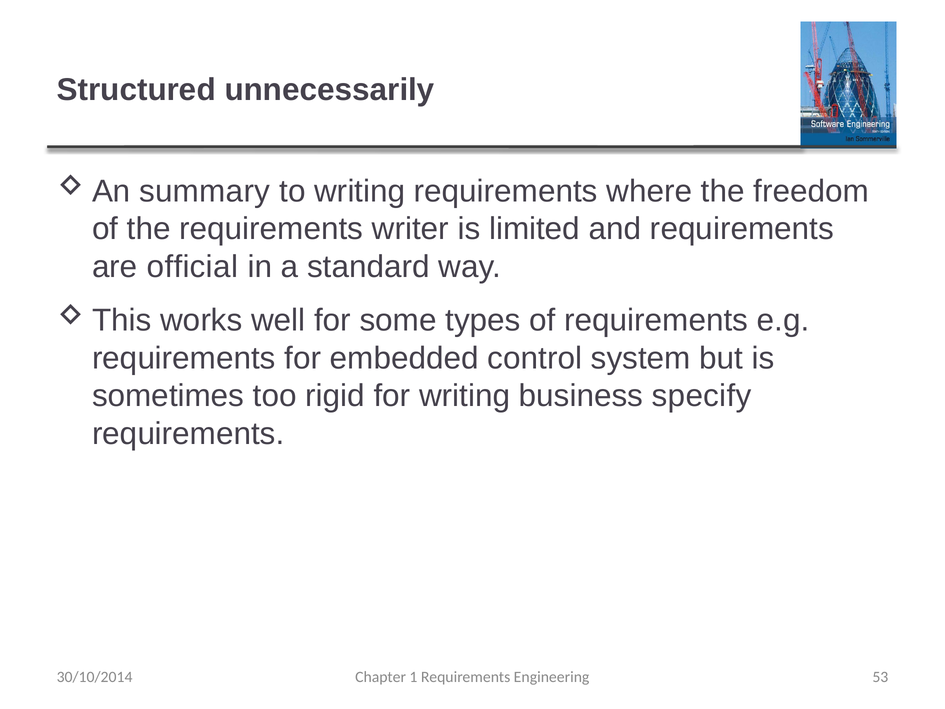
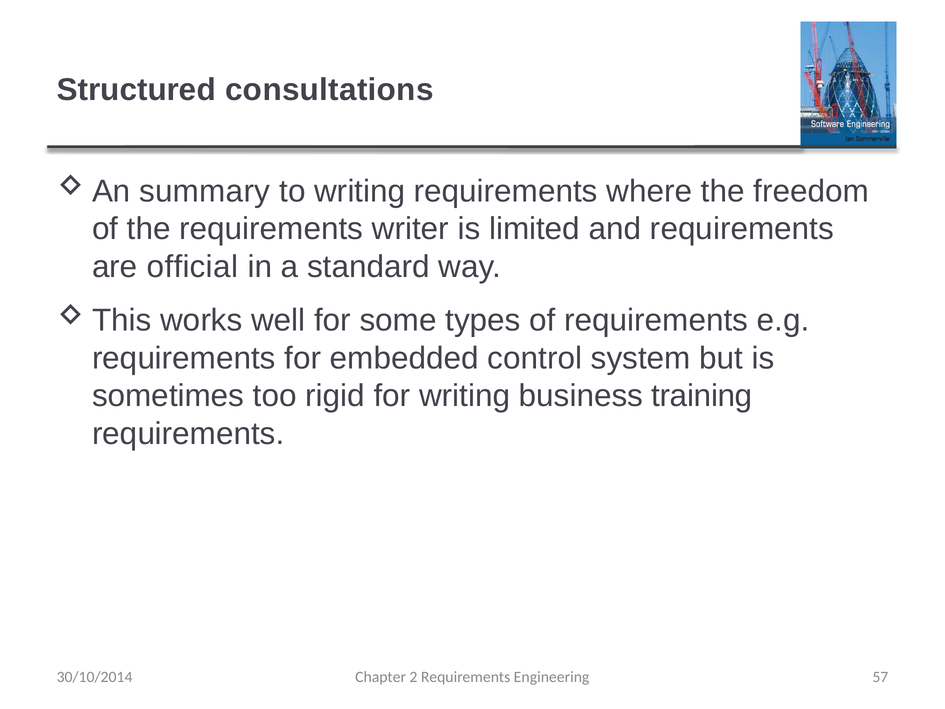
unnecessarily: unnecessarily -> consultations (329, 90)
specify: specify -> training (702, 396)
1: 1 -> 2 (413, 677)
53: 53 -> 57 (880, 677)
